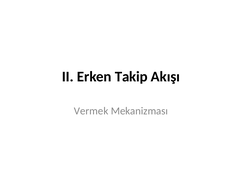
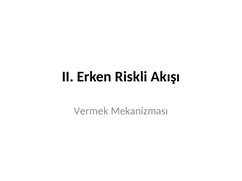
Takip: Takip -> Riskli (131, 77)
